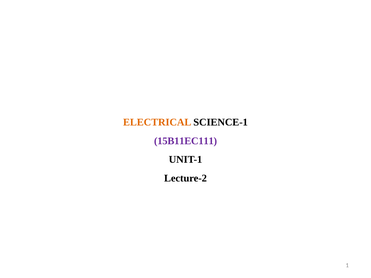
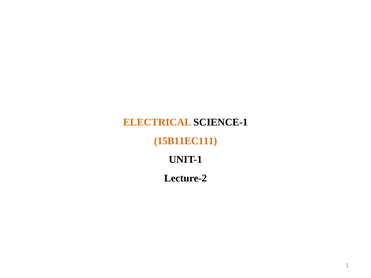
15B11EC111 colour: purple -> orange (186, 141)
